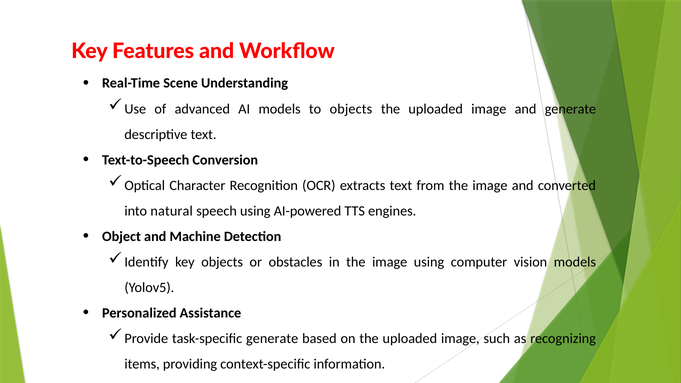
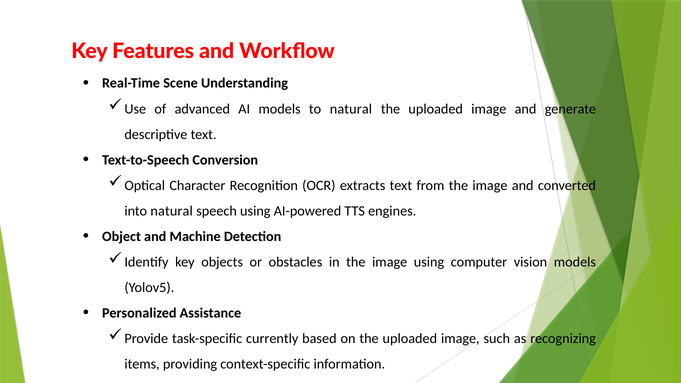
to objects: objects -> natural (351, 109)
task-specific generate: generate -> currently (272, 339)
